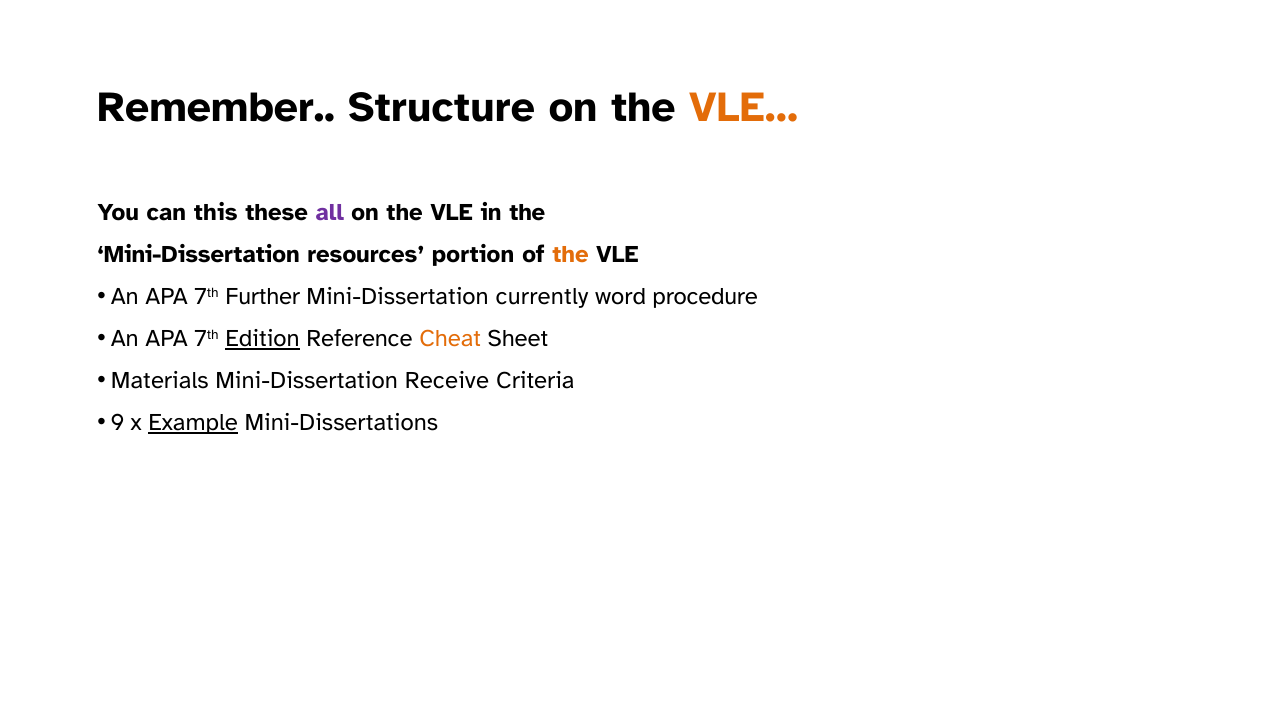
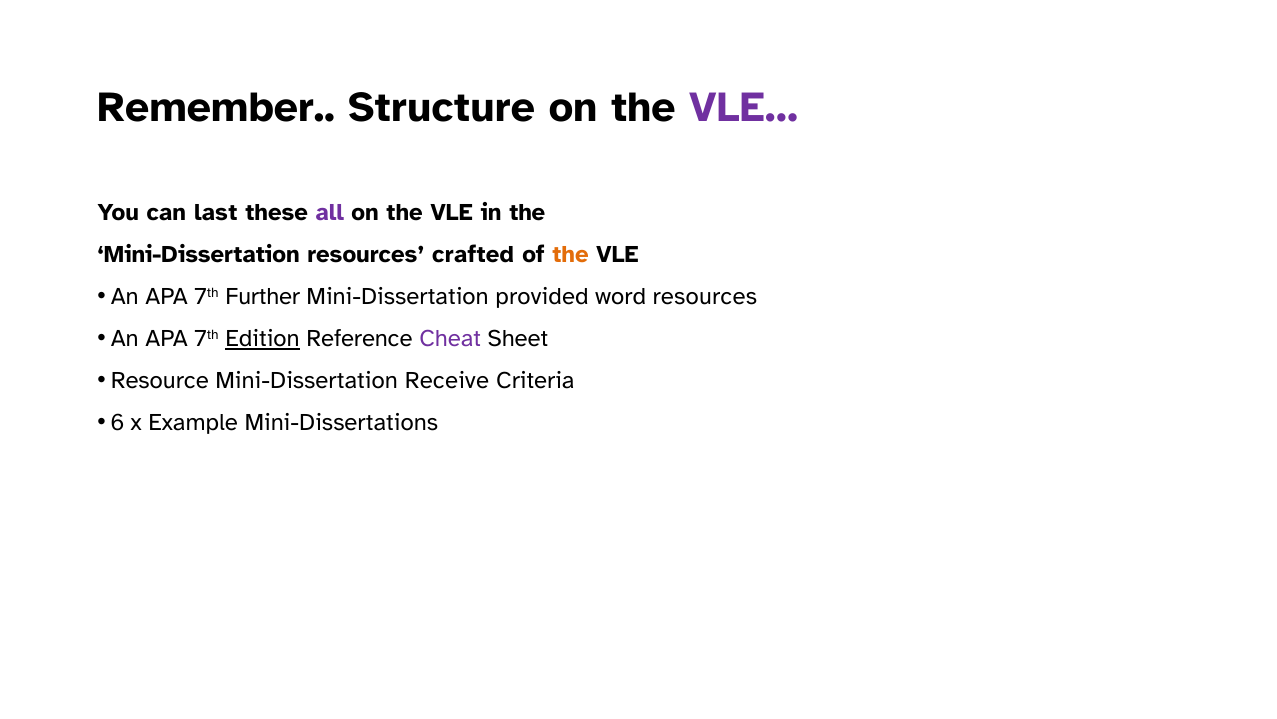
VLE… colour: orange -> purple (744, 107)
this: this -> last (216, 212)
portion: portion -> crafted (473, 254)
currently: currently -> provided (542, 296)
word procedure: procedure -> resources (705, 296)
Cheat colour: orange -> purple (450, 338)
Materials: Materials -> Resource (160, 380)
9: 9 -> 6 (118, 422)
Example underline: present -> none (193, 422)
